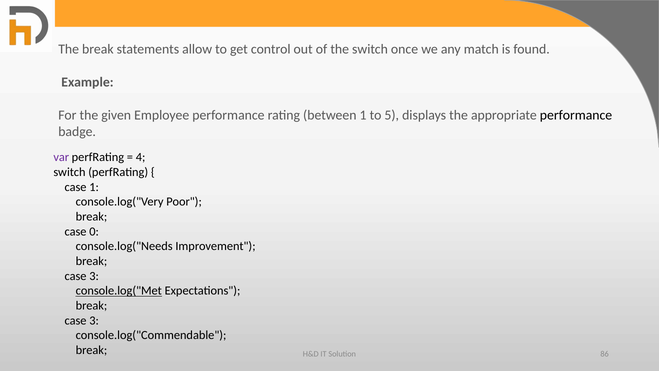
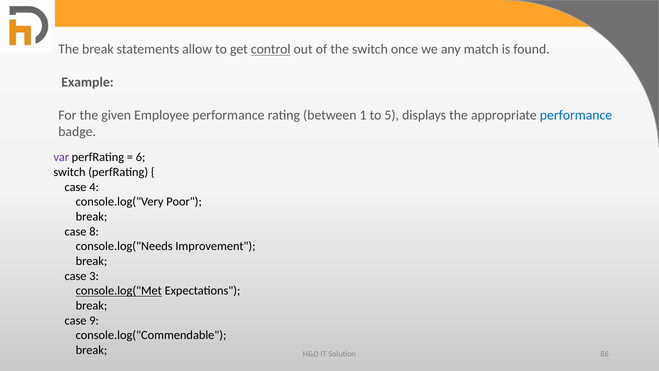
control underline: none -> present (271, 49)
performance colour: black -> blue (576, 115)
4: 4 -> 6 (141, 157)
case 1: 1 -> 4 (94, 187)
0: 0 -> 8 (94, 231)
3: 3 -> 9 (94, 320)
